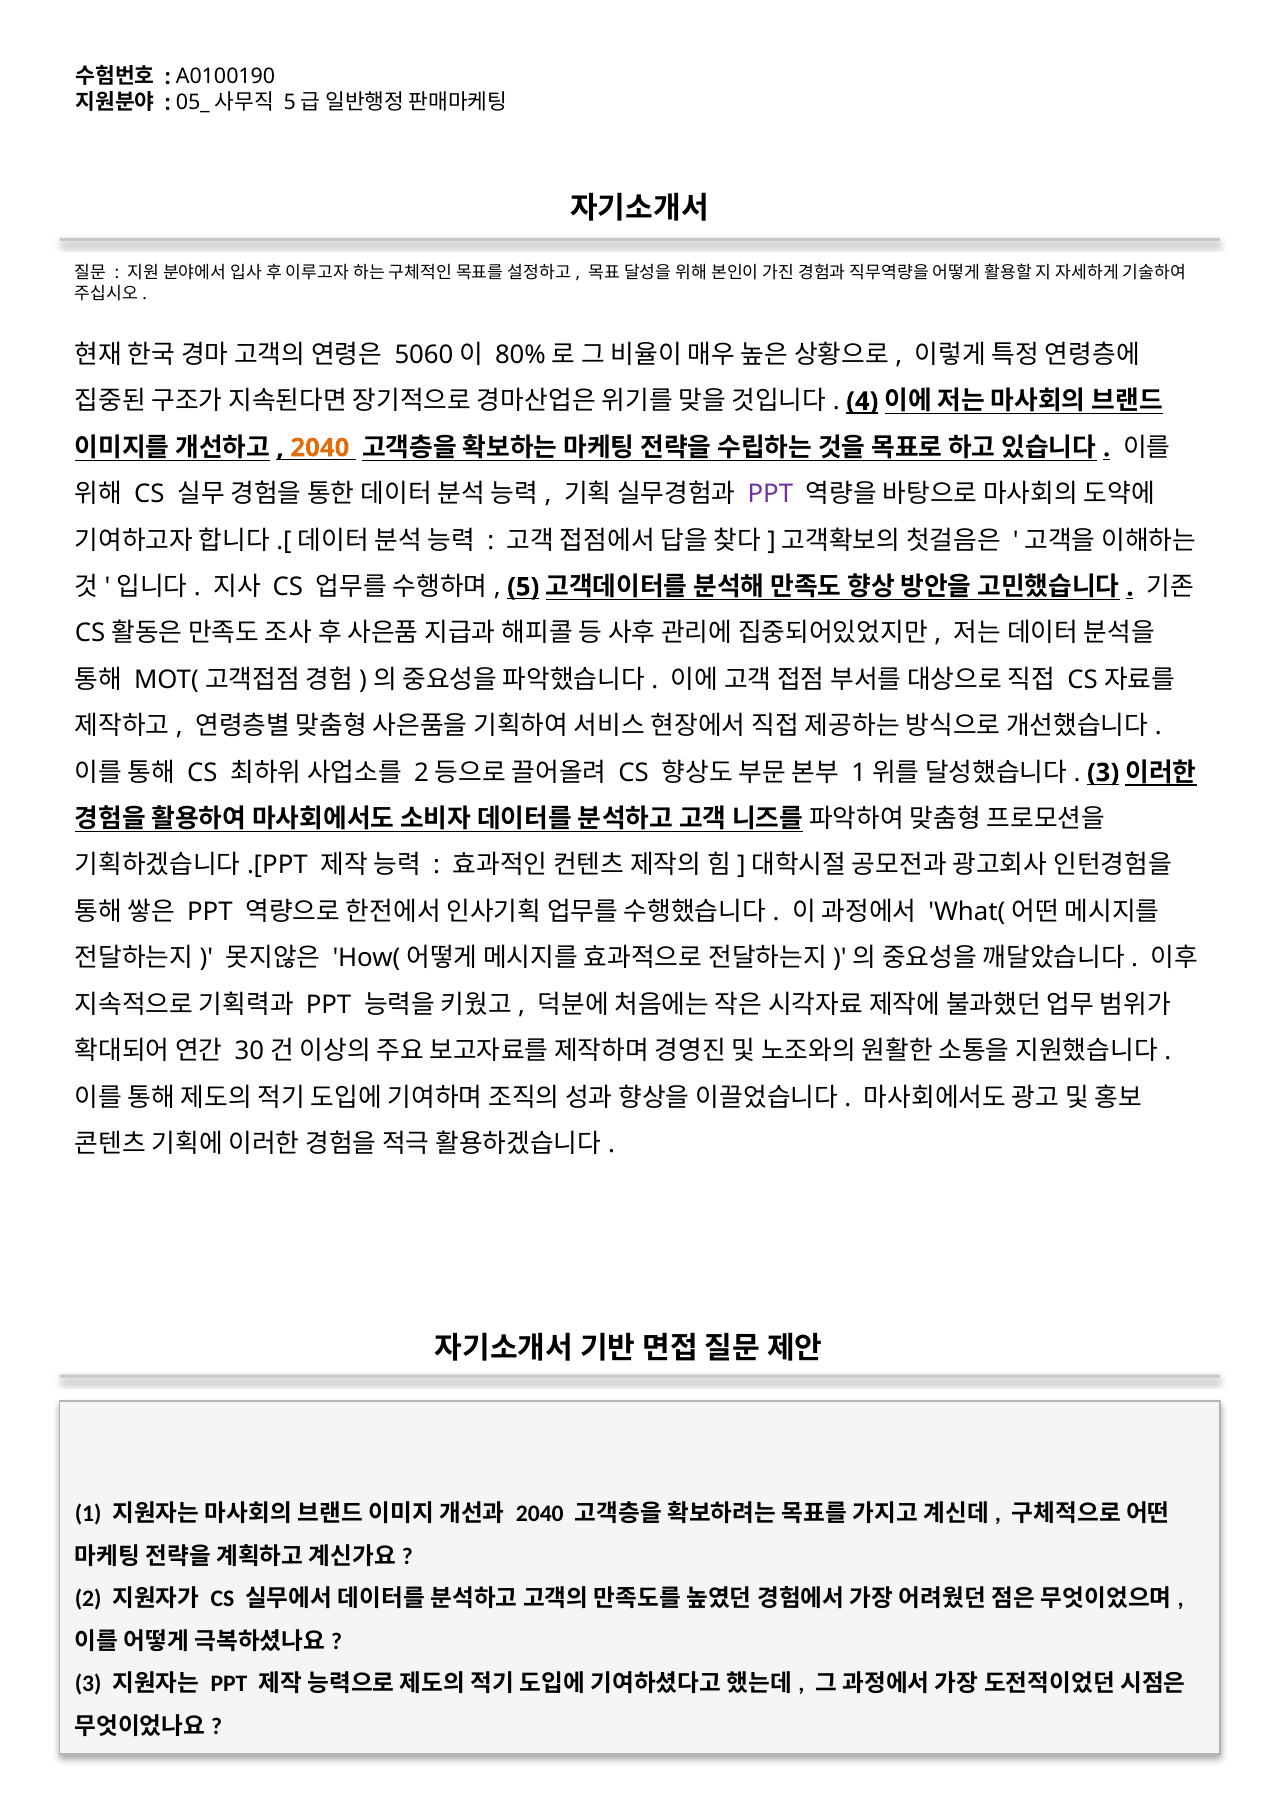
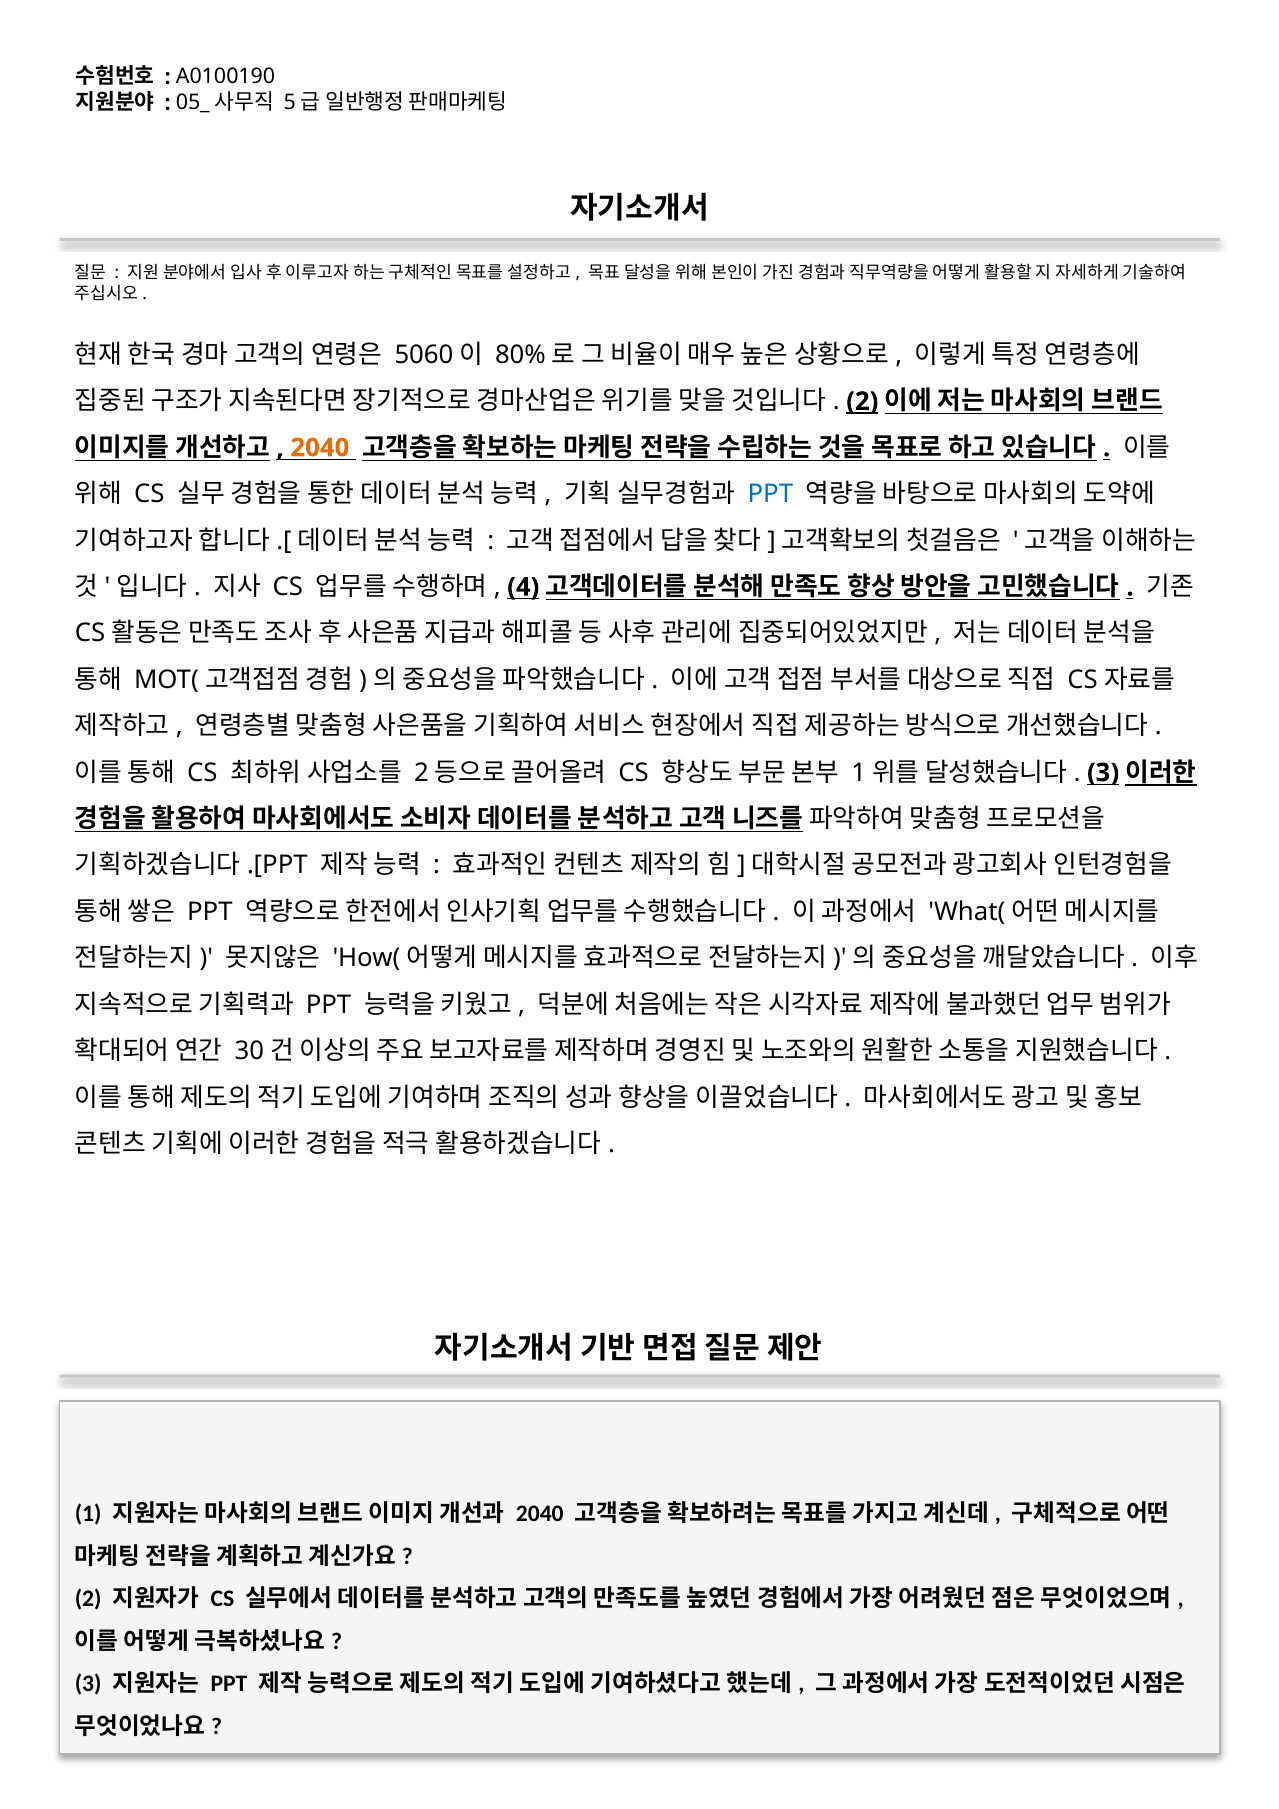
4: 4 -> 2 (862, 401)
PPT colour: purple -> blue (770, 494)
5: 5 -> 4 (523, 587)
